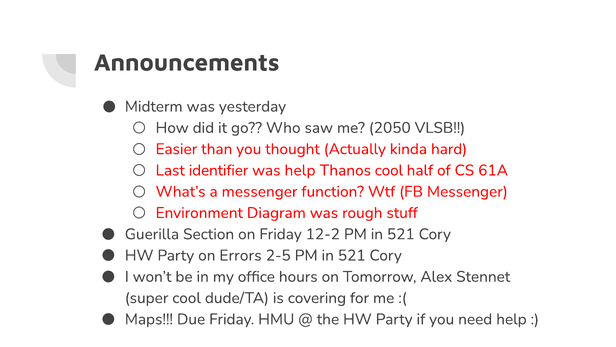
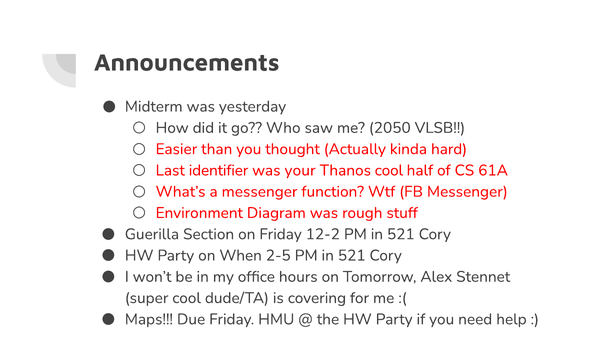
was help: help -> your (300, 170)
Errors: Errors -> When (241, 255)
